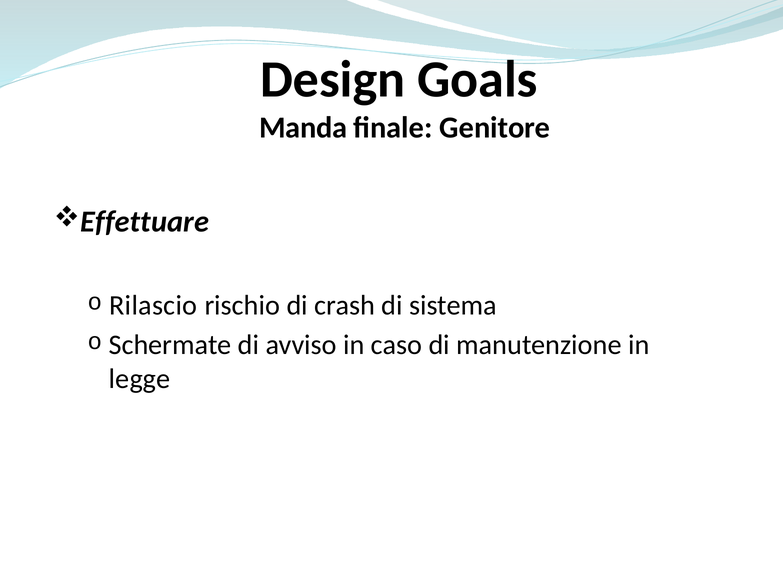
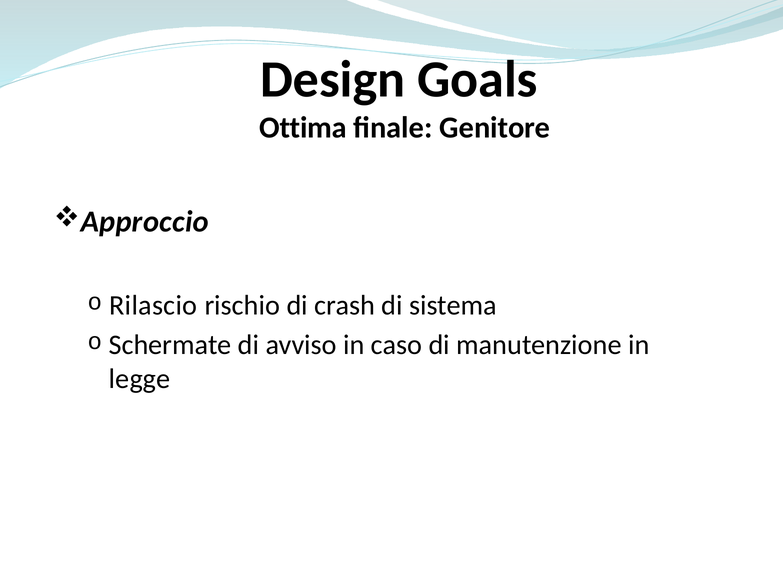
Manda: Manda -> Ottima (303, 128)
Effettuare: Effettuare -> Approccio (145, 222)
